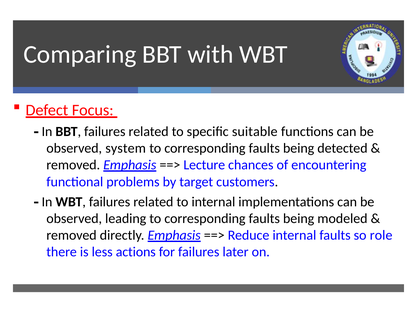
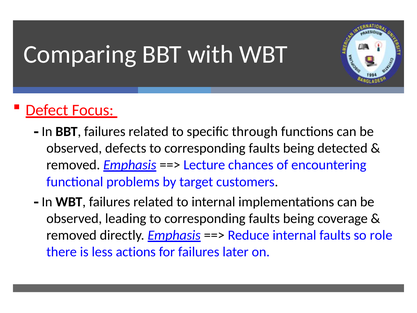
suitable: suitable -> through (255, 132)
system: system -> defects (126, 148)
modeled: modeled -> coverage (343, 218)
